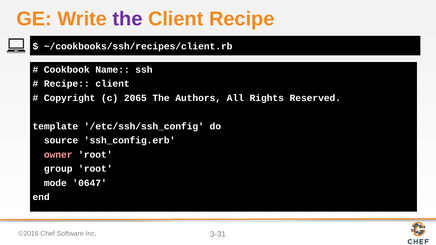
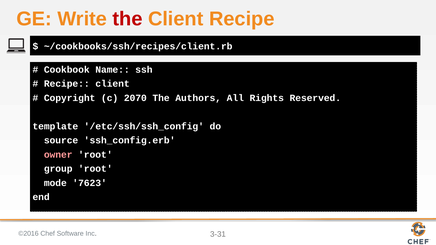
the colour: purple -> red (127, 19)
2065: 2065 -> 2070 (135, 98)
0647: 0647 -> 7623 (90, 183)
